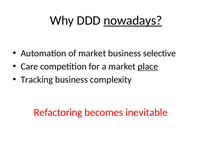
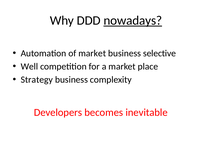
Care: Care -> Well (29, 66)
place underline: present -> none (148, 66)
Tracking: Tracking -> Strategy (37, 80)
Refactoring: Refactoring -> Developers (58, 112)
